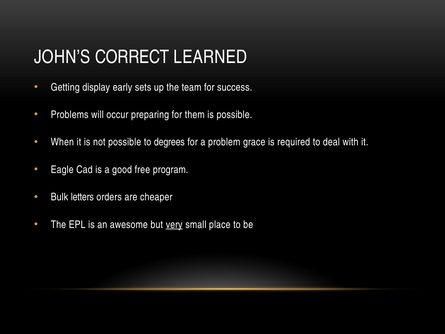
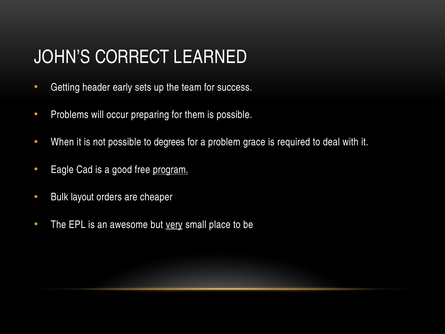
display: display -> header (96, 87)
program underline: none -> present (171, 170)
letters: letters -> layout (82, 197)
